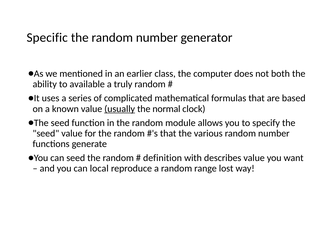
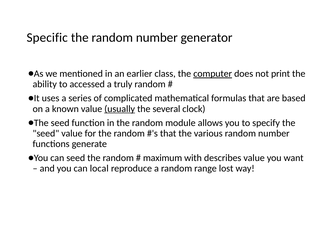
computer underline: none -> present (213, 74)
both: both -> print (281, 74)
available: available -> accessed (87, 84)
normal: normal -> several (166, 109)
definition: definition -> maximum (163, 158)
